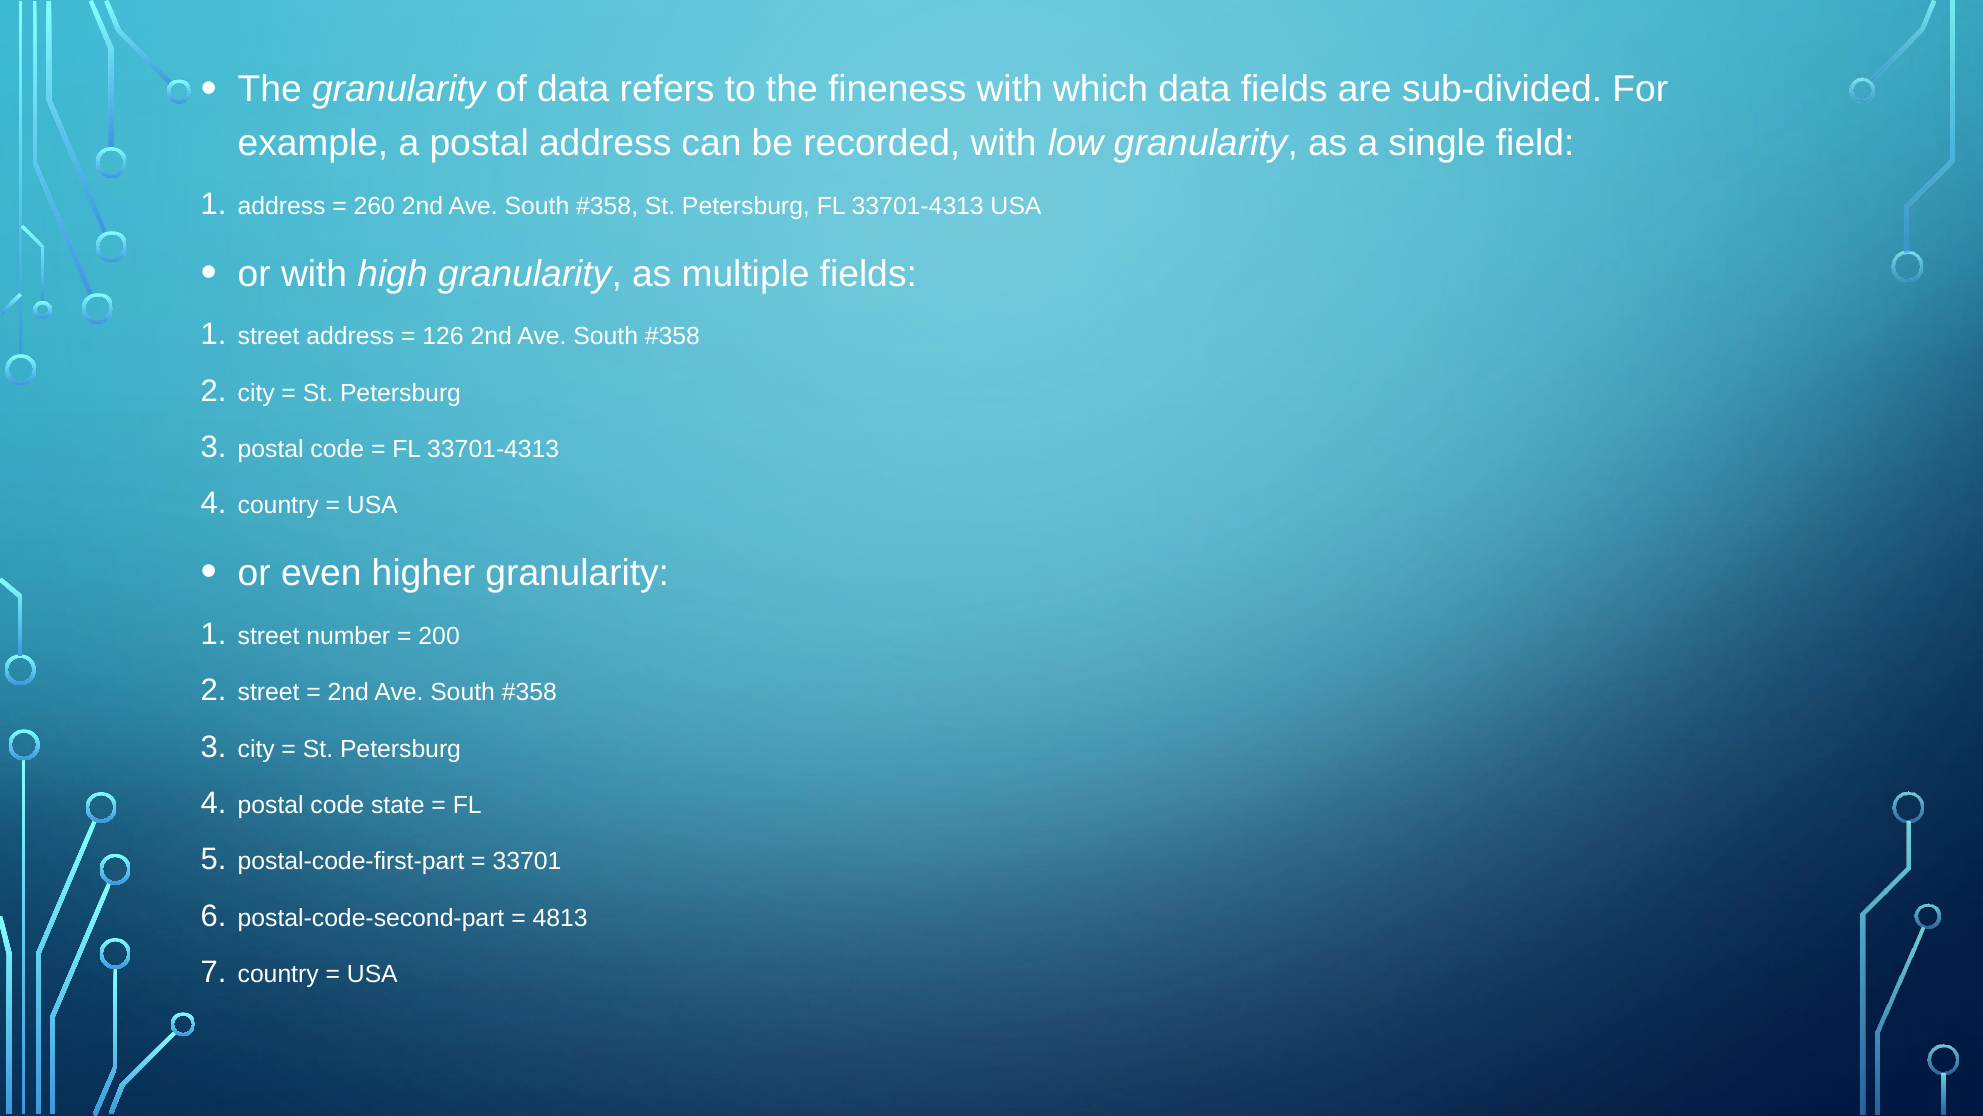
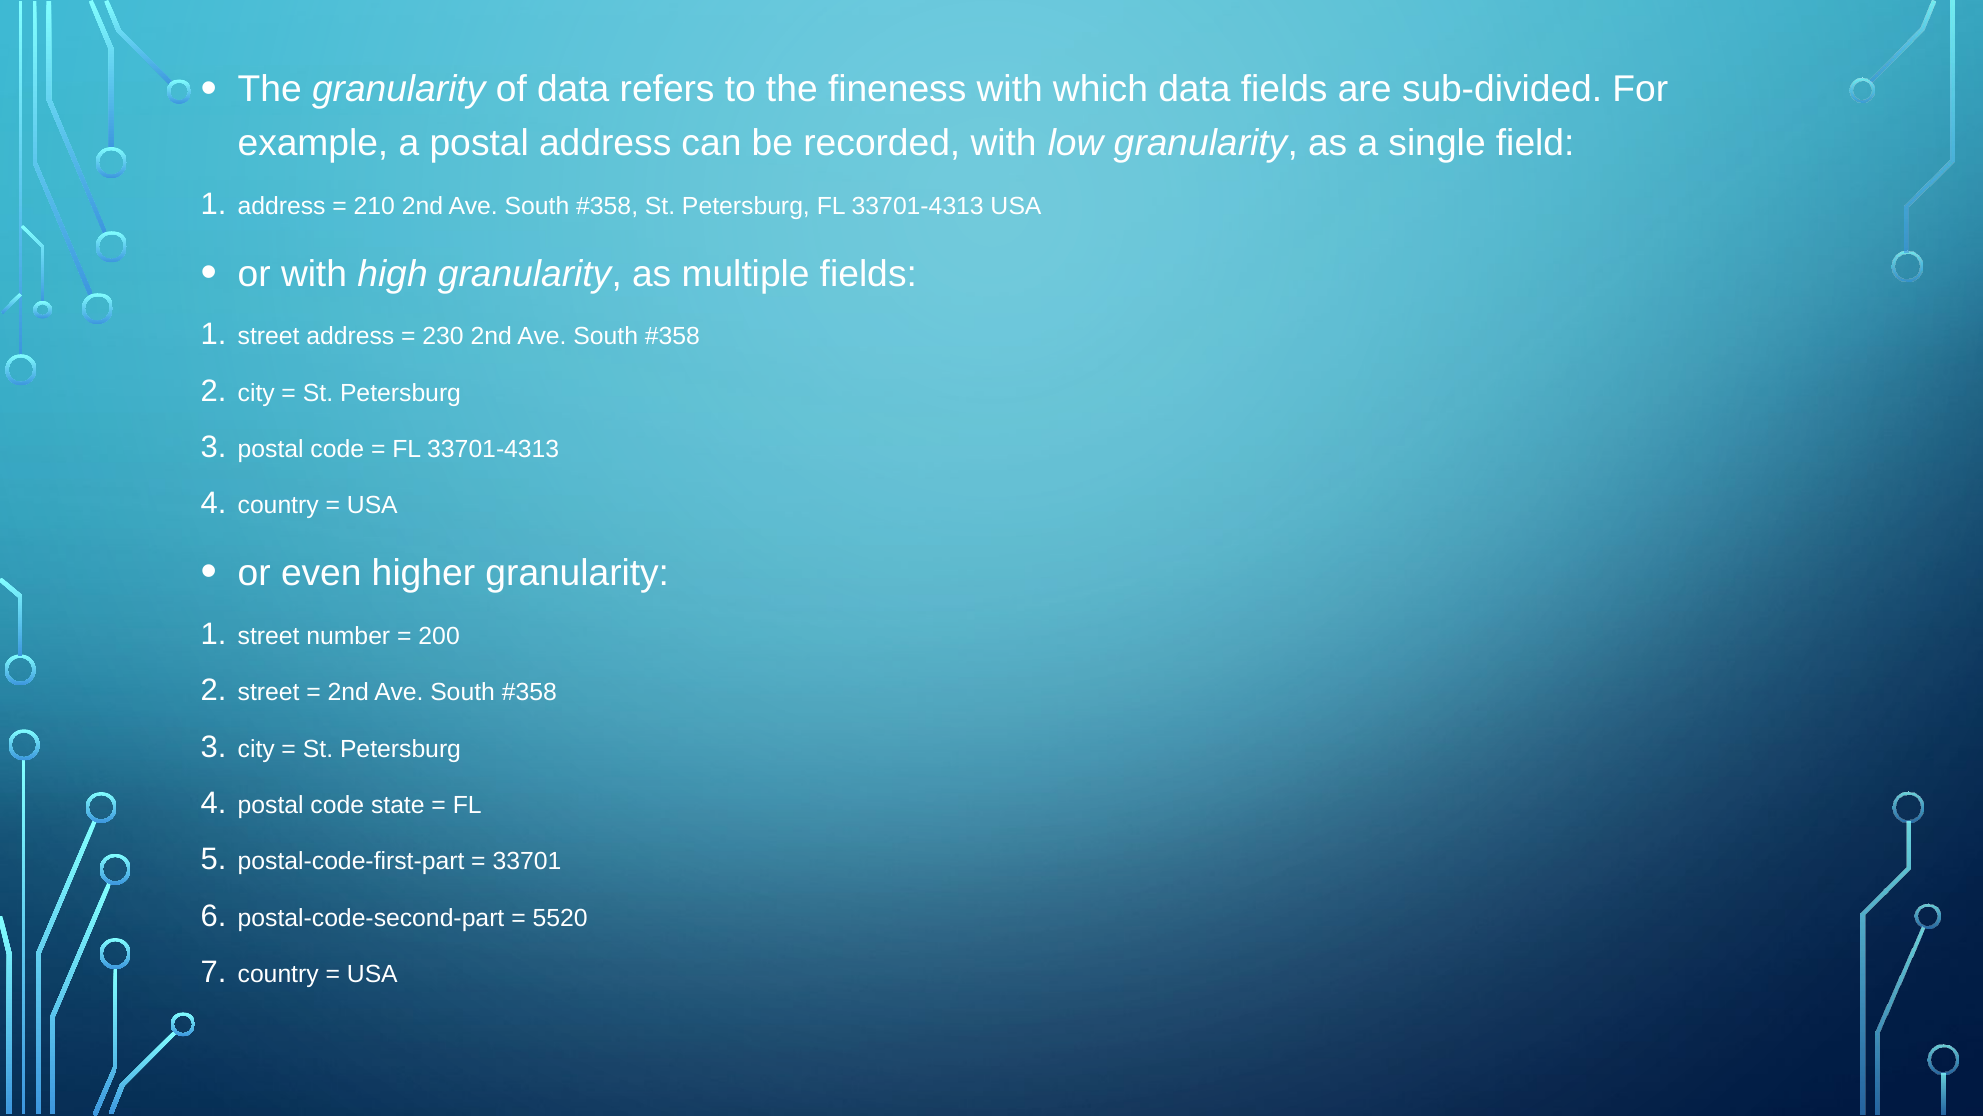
260: 260 -> 210 (374, 206)
126: 126 -> 230 (443, 337)
4813: 4813 -> 5520 (560, 918)
